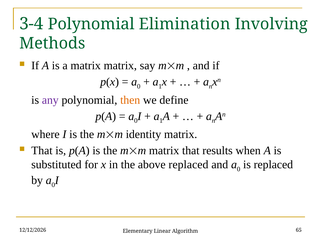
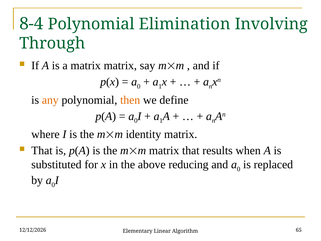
3-4: 3-4 -> 8-4 (31, 24)
Methods: Methods -> Through (52, 43)
any colour: purple -> orange (50, 100)
above replaced: replaced -> reducing (189, 164)
